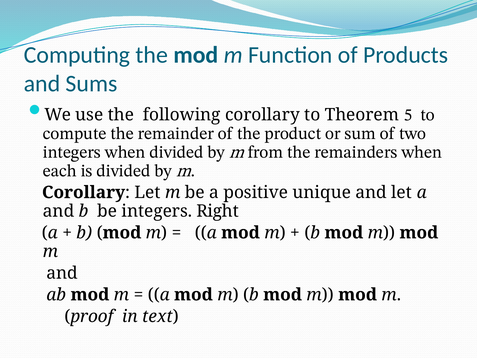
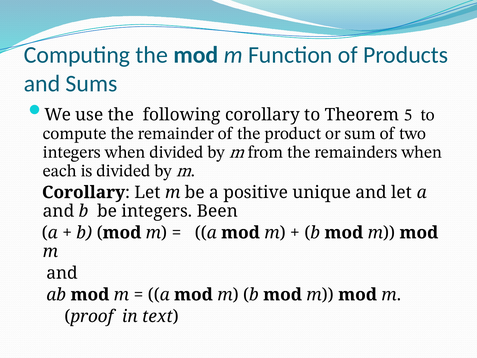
Right: Right -> Been (217, 211)
